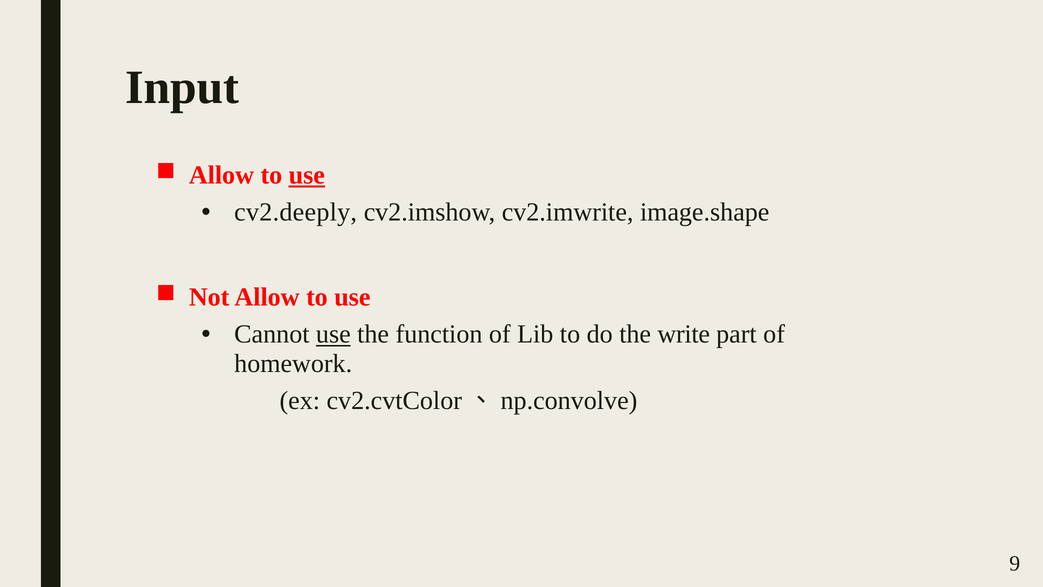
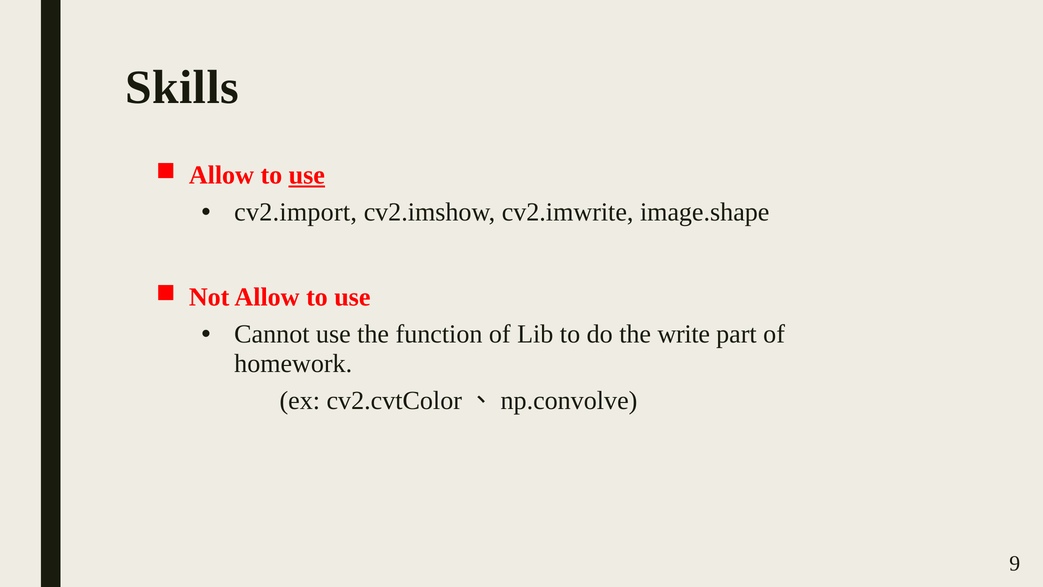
Input: Input -> Skills (182, 88)
cv2.deeply: cv2.deeply -> cv2.import (296, 212)
use underline: present -> none (333, 334)
